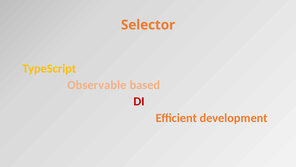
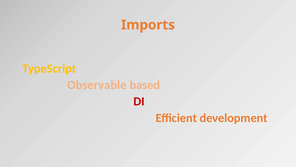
Selector: Selector -> Imports (148, 25)
